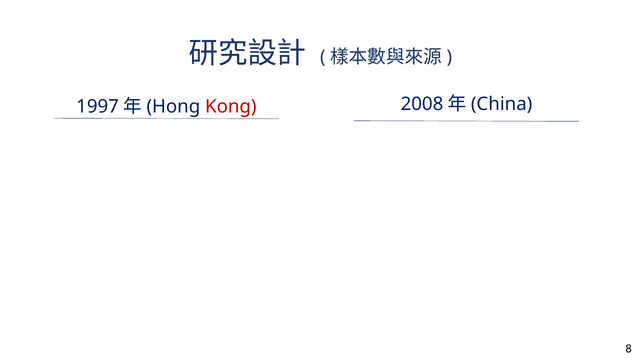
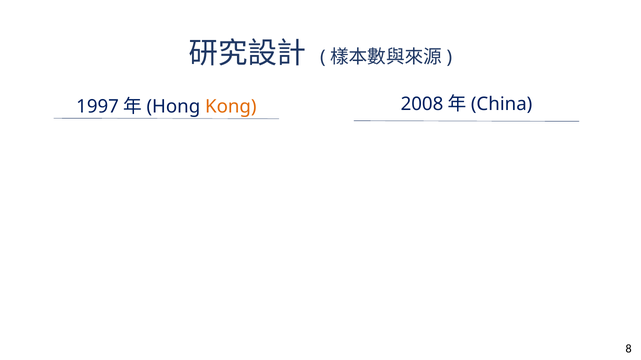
Kong colour: red -> orange (231, 107)
